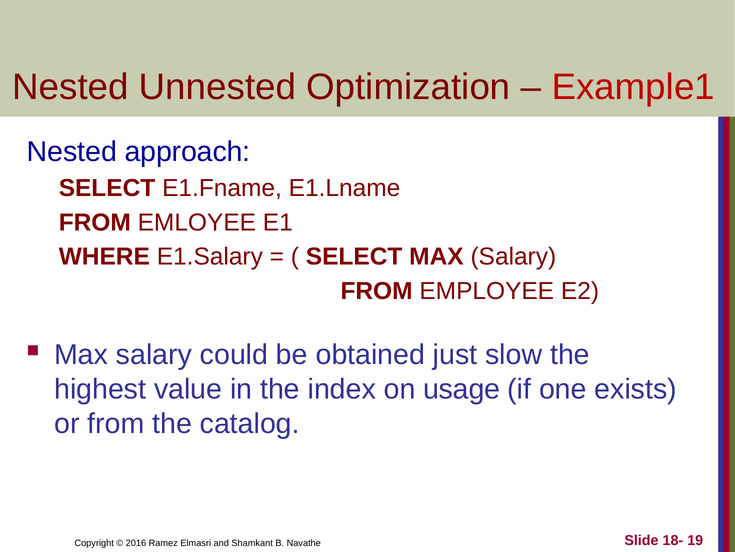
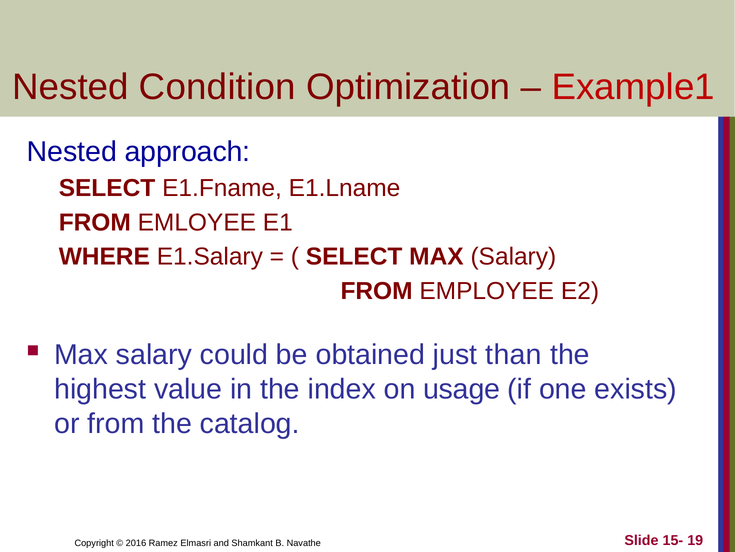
Unnested: Unnested -> Condition (217, 87)
slow: slow -> than (514, 354)
18-: 18- -> 15- (673, 540)
